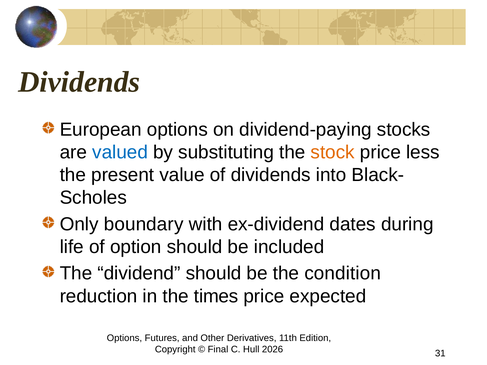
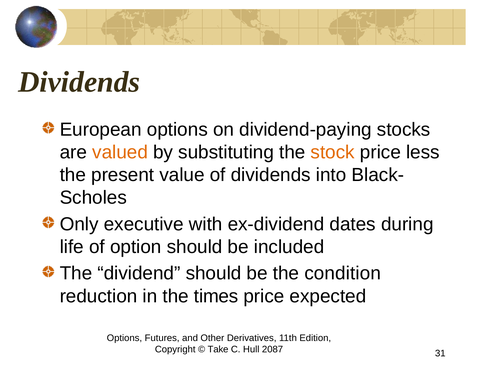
valued colour: blue -> orange (120, 152)
boundary: boundary -> executive (144, 224)
Final: Final -> Take (218, 350)
2026: 2026 -> 2087 (273, 350)
